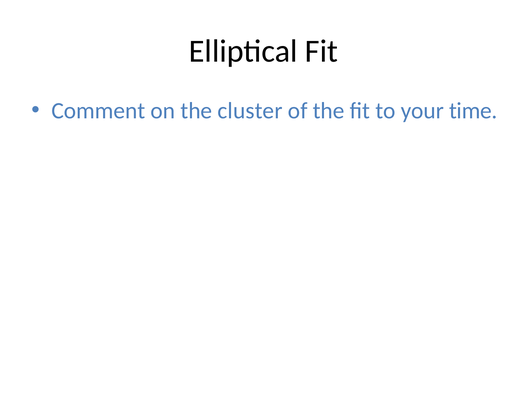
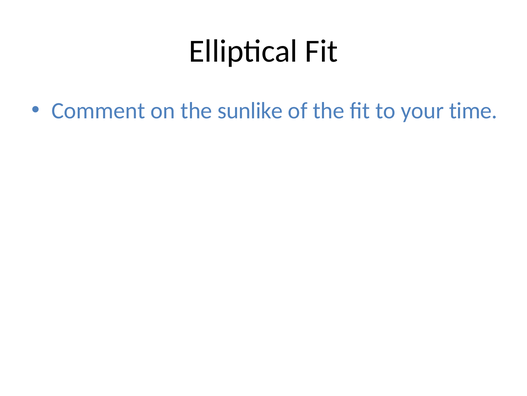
cluster: cluster -> sunlike (250, 111)
